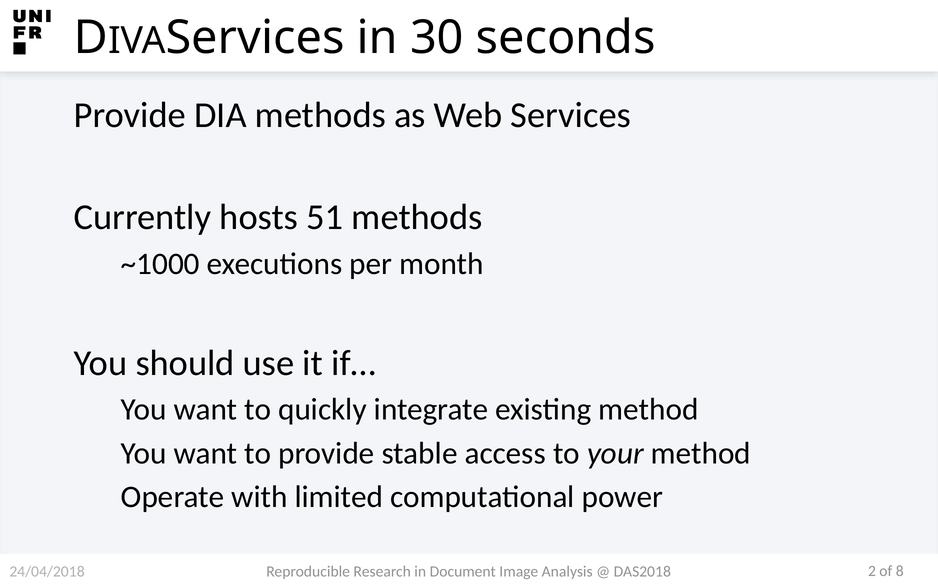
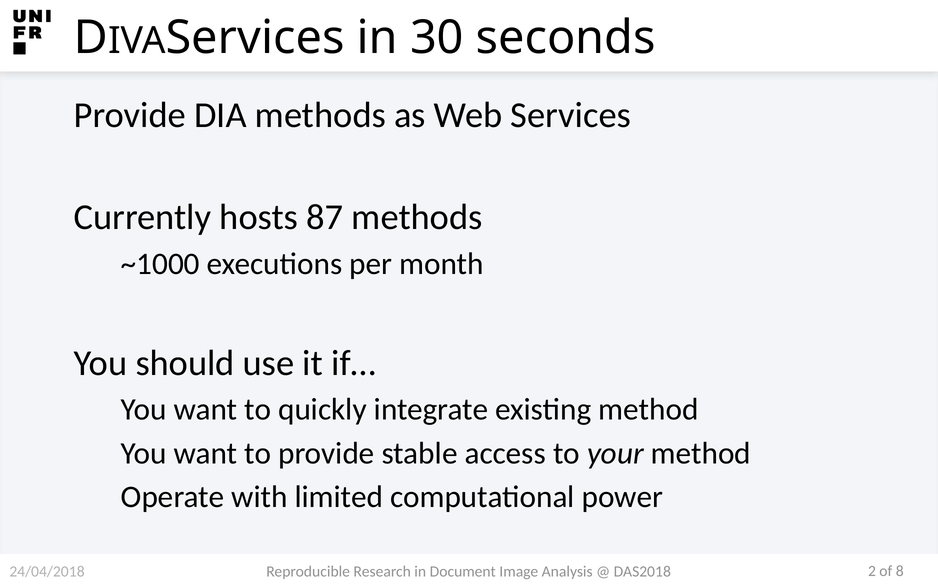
51: 51 -> 87 (325, 217)
